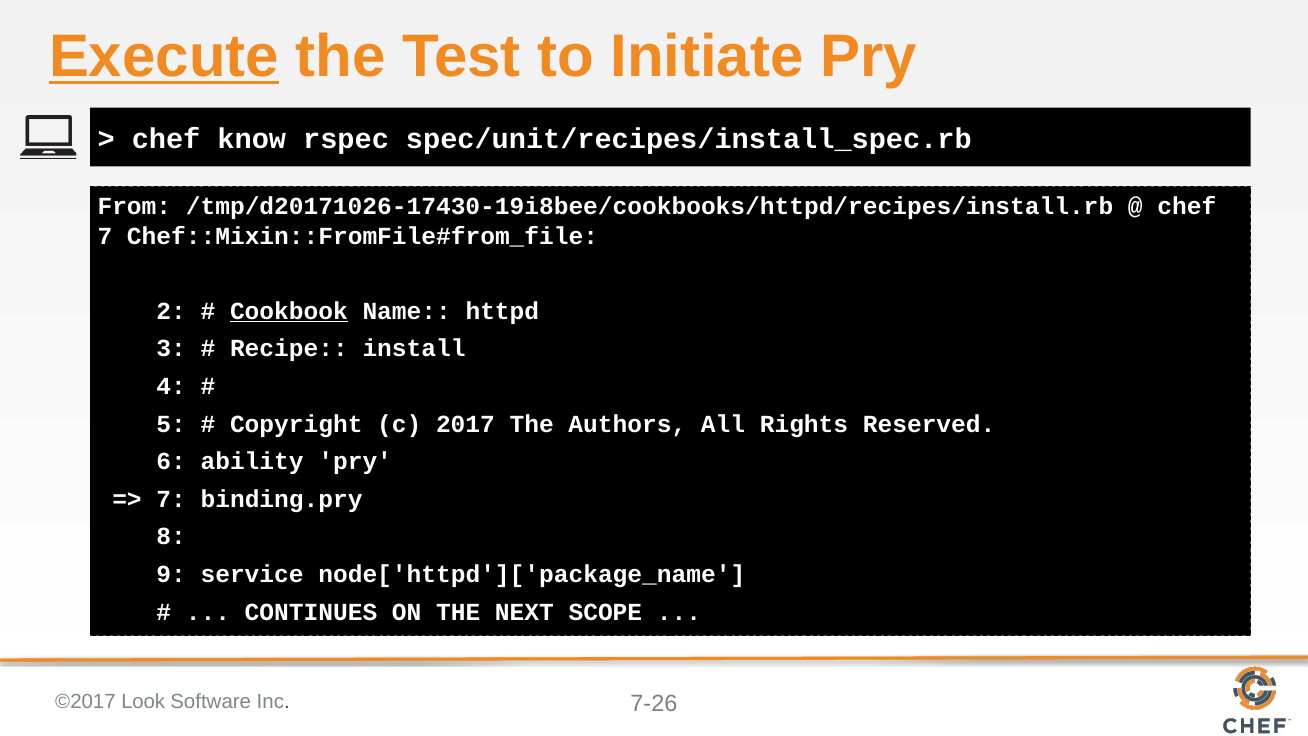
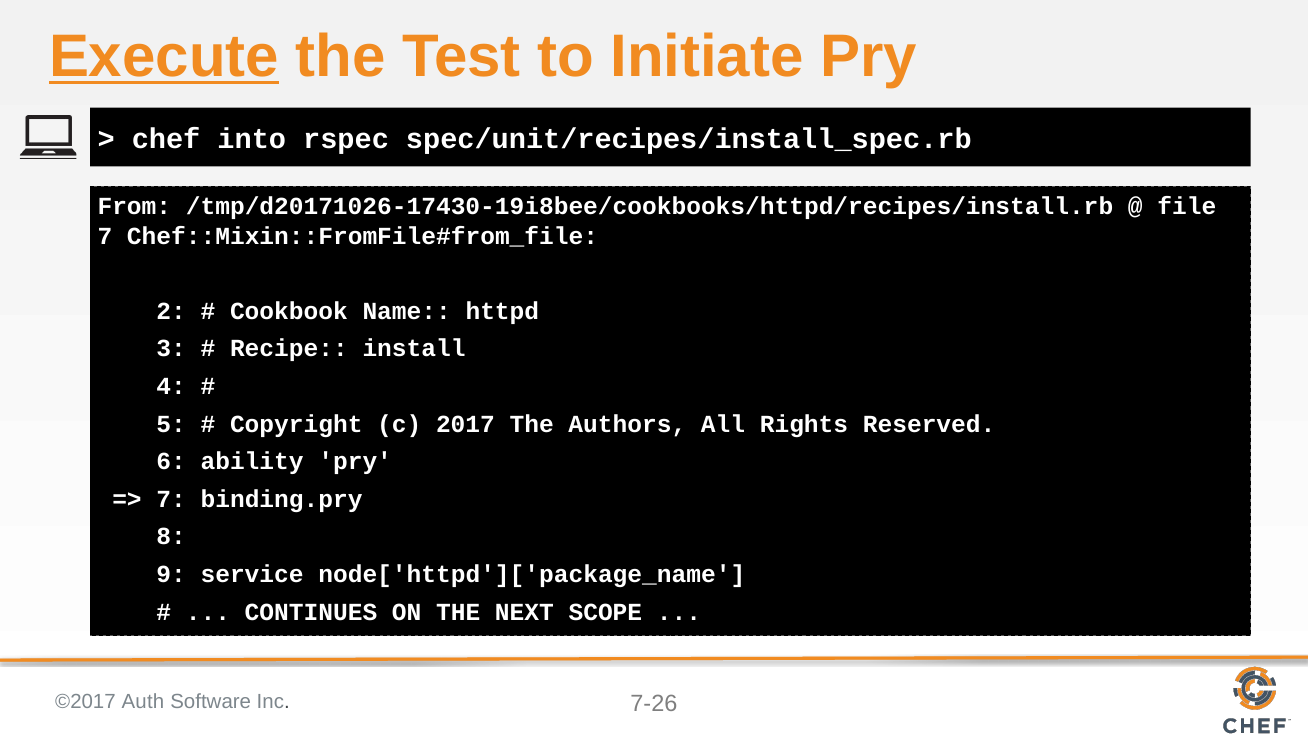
know: know -> into (252, 139)
chef: chef -> file (1187, 206)
Cookbook underline: present -> none (289, 311)
Look: Look -> Auth (143, 702)
